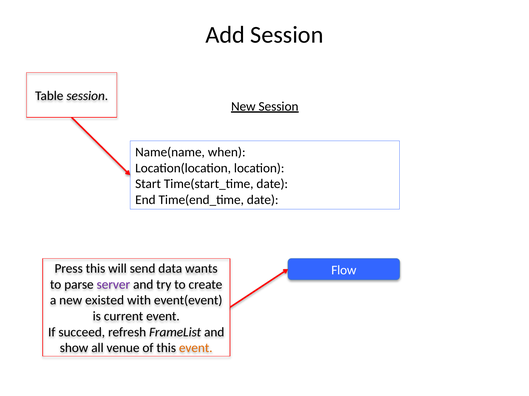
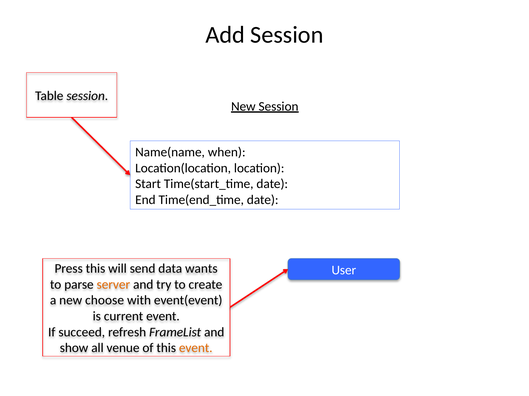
Flow: Flow -> User (344, 271)
server colour: purple -> orange (113, 285)
existed: existed -> choose (105, 301)
